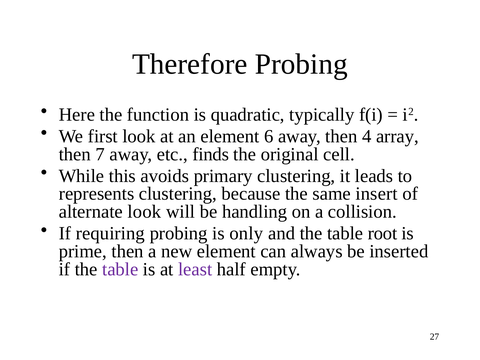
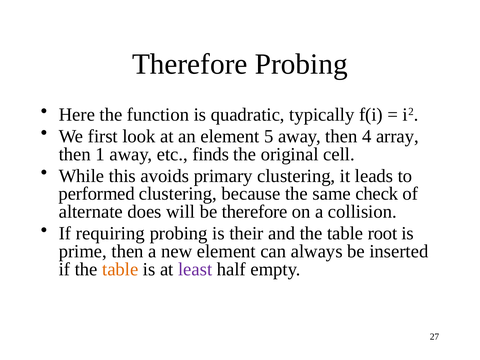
6: 6 -> 5 (269, 136)
7: 7 -> 1 (100, 154)
represents: represents -> performed (97, 194)
insert: insert -> check (377, 194)
alternate look: look -> does (145, 212)
be handling: handling -> therefore (255, 212)
only: only -> their (246, 233)
table colour: purple -> orange (120, 269)
